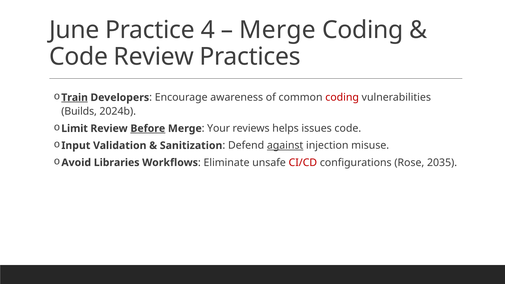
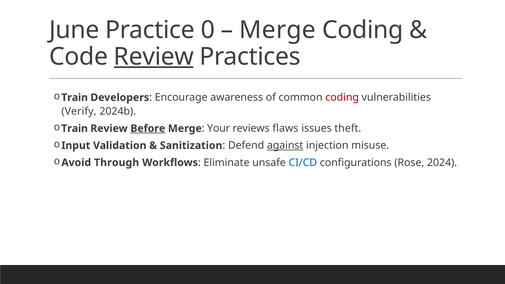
4: 4 -> 0 (208, 30)
Review underline: none -> present (154, 57)
Train underline: present -> none (75, 98)
Builds: Builds -> Verify (79, 111)
Limit: Limit -> Train (75, 128)
helps: helps -> flaws (285, 128)
issues code: code -> theft (348, 128)
Libraries: Libraries -> Through (117, 163)
CI/CD colour: red -> blue (303, 163)
2035: 2035 -> 2024 (442, 163)
